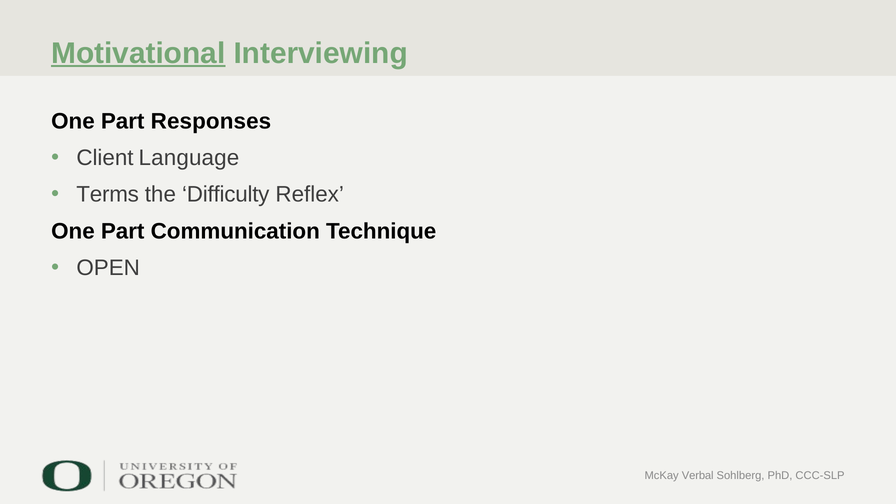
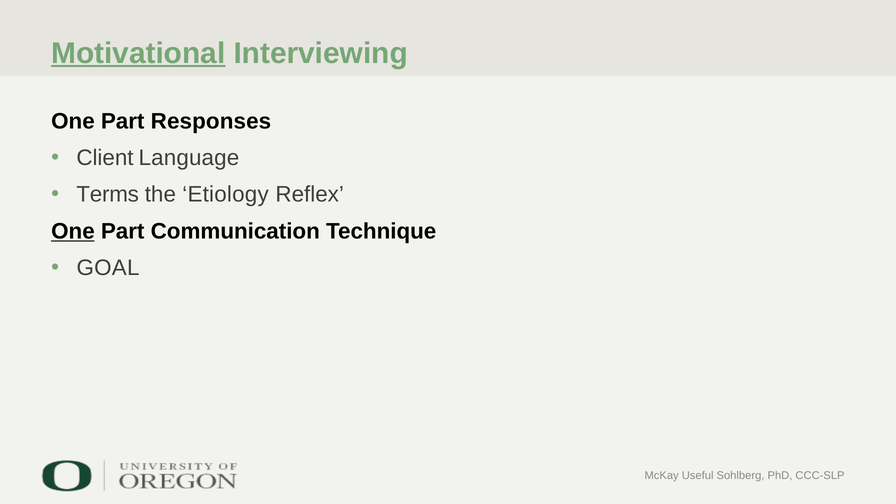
Difficulty: Difficulty -> Etiology (226, 195)
One underline: none -> present (73, 231)
OPEN: OPEN -> GOAL (108, 268)
Verbal: Verbal -> Useful (698, 475)
